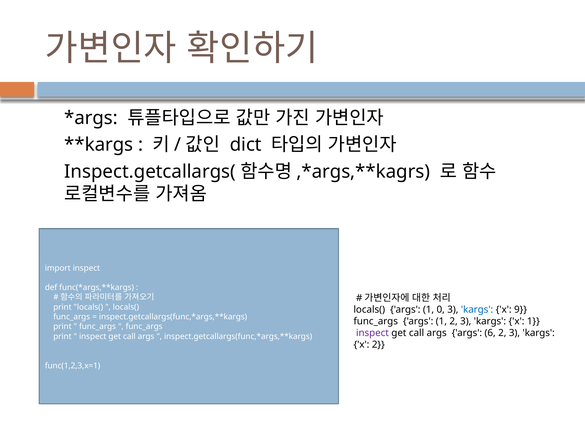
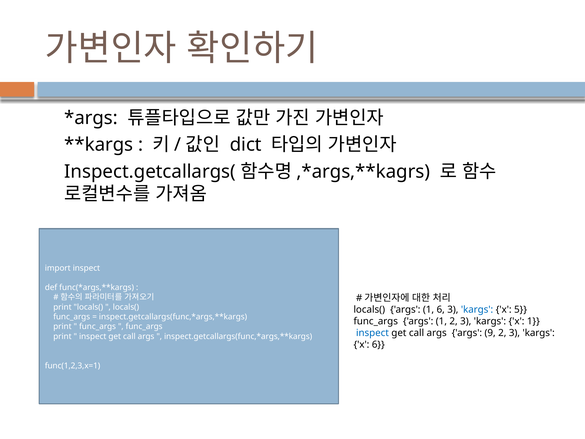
1 0: 0 -> 6 (441, 309)
9: 9 -> 5 (521, 309)
inspect colour: purple -> blue (372, 333)
6: 6 -> 9 (490, 333)
x 2: 2 -> 6 (378, 344)
